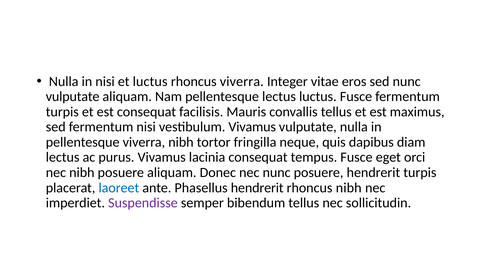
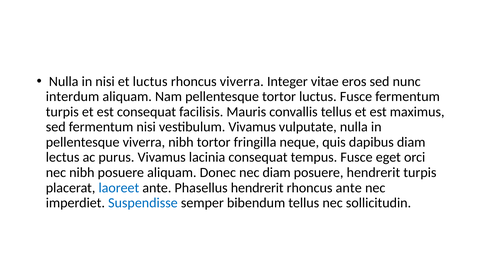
vulputate: vulputate -> interdum (73, 97)
pellentesque lectus: lectus -> tortor (279, 97)
nec nunc: nunc -> diam (277, 173)
rhoncus nibh: nibh -> ante (349, 188)
Suspendisse colour: purple -> blue (143, 203)
